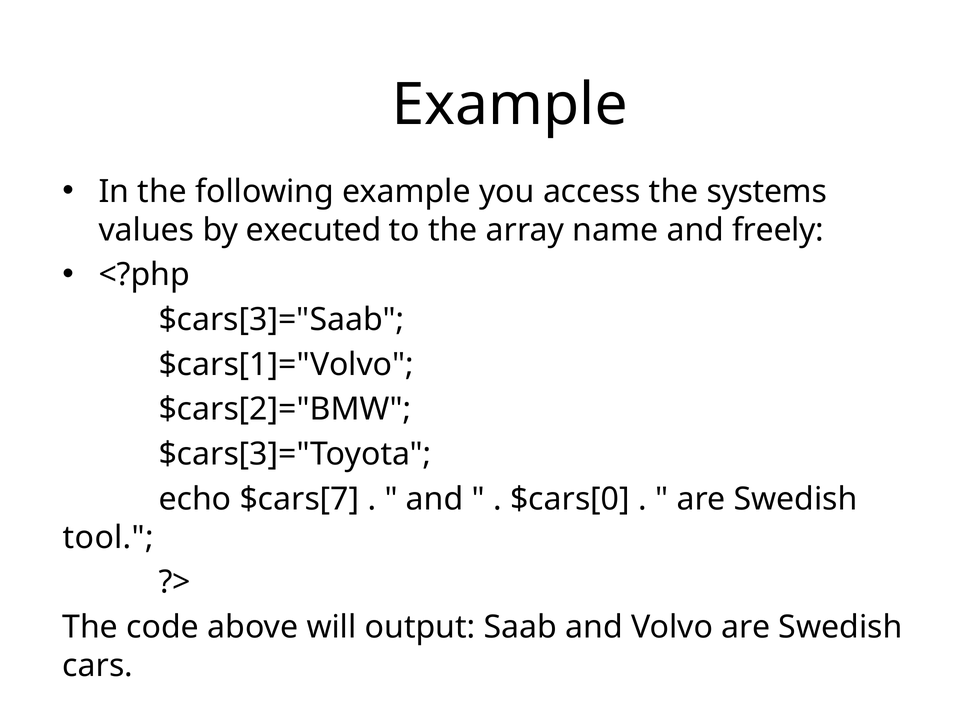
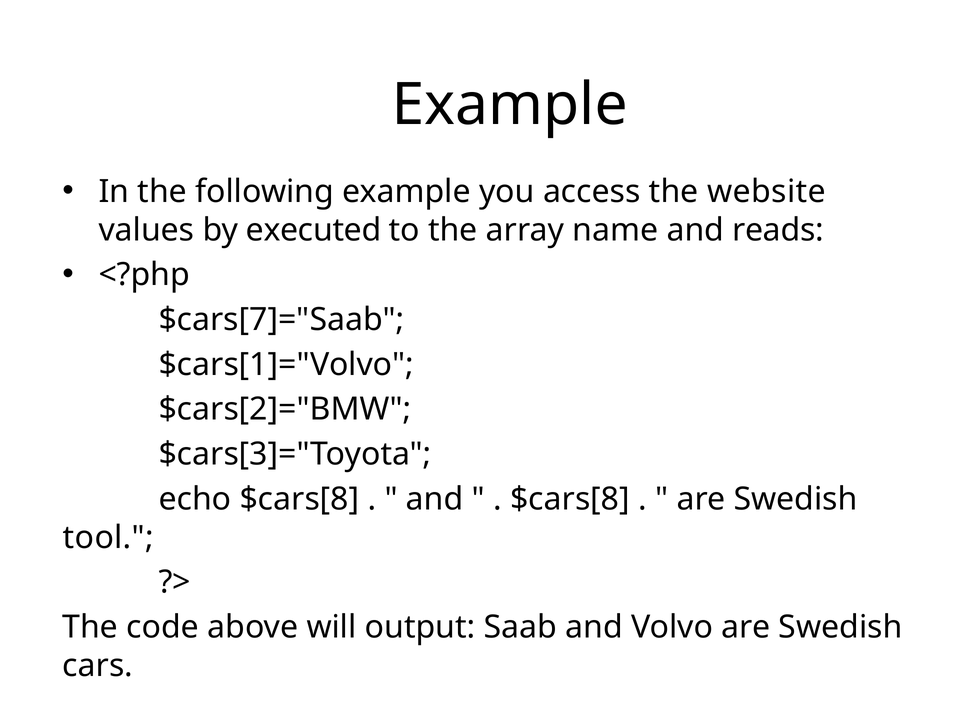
systems: systems -> website (766, 192)
freely: freely -> reads (778, 230)
$cars[3]="Saab: $cars[3]="Saab -> $cars[7]="Saab (282, 320)
echo $cars[7: $cars[7 -> $cars[8 (299, 499)
$cars[0: $cars[0 -> $cars[8 (570, 499)
